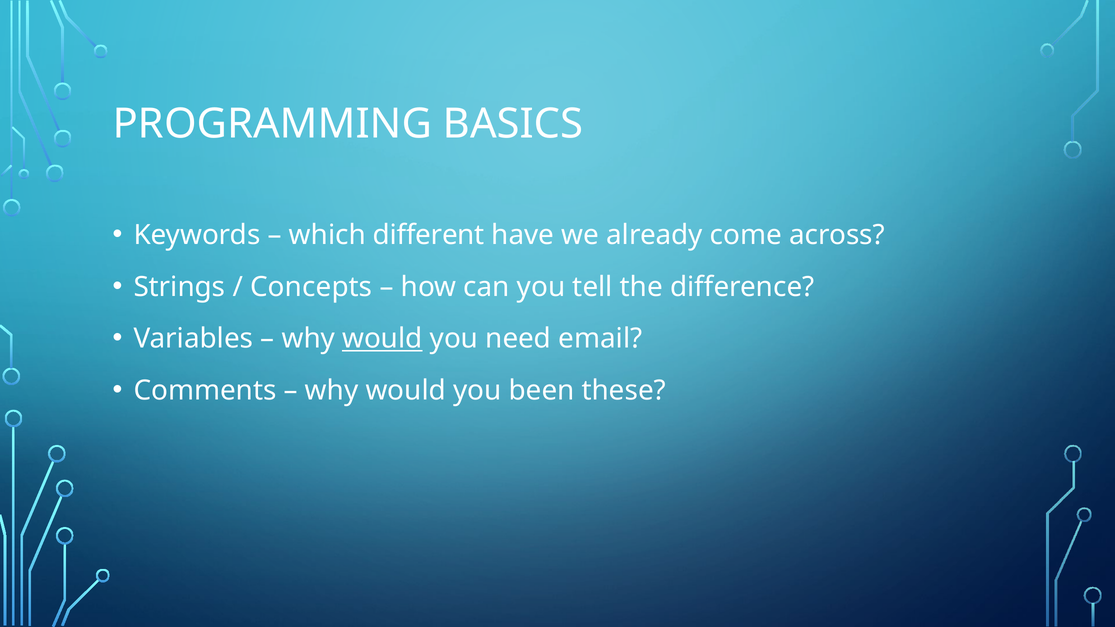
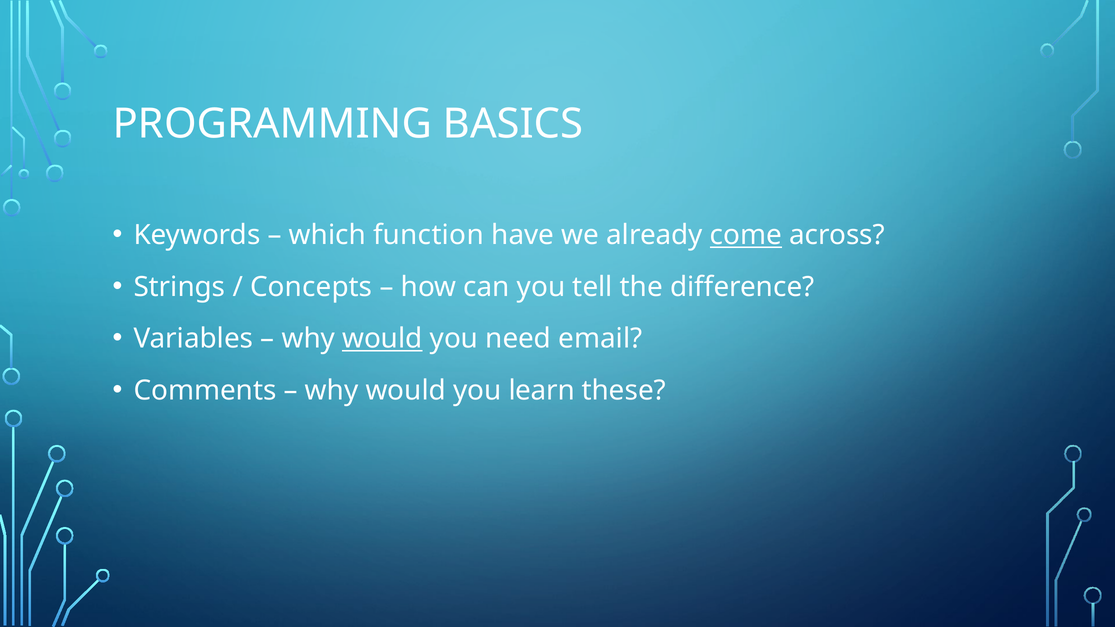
different: different -> function (428, 235)
come underline: none -> present (746, 235)
been: been -> learn (542, 391)
